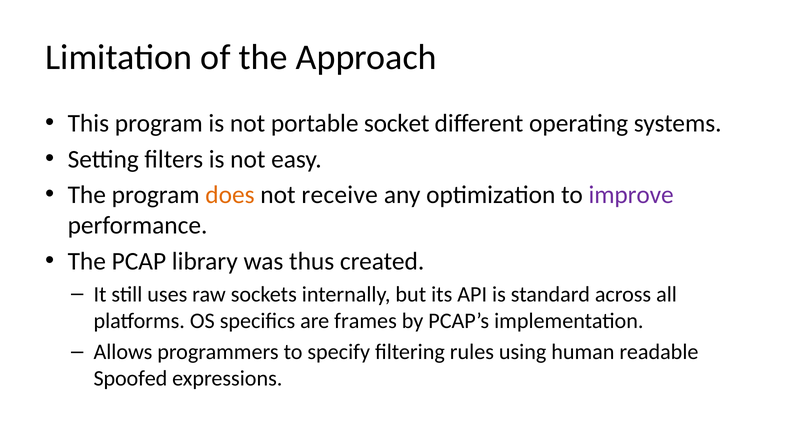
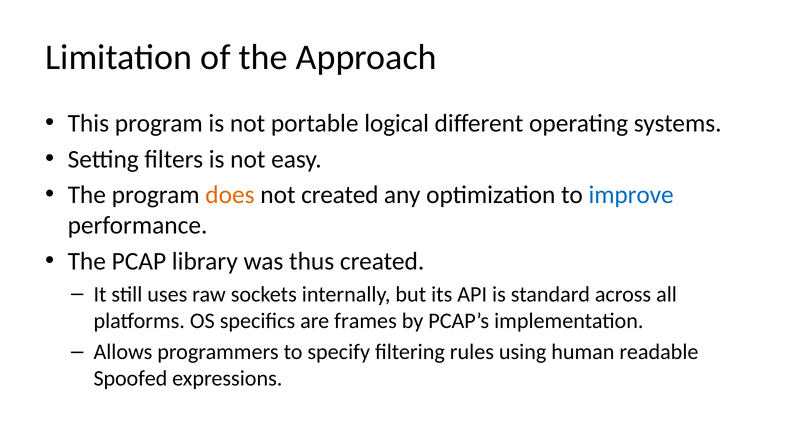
socket: socket -> logical (397, 123)
not receive: receive -> created (340, 195)
improve colour: purple -> blue (631, 195)
